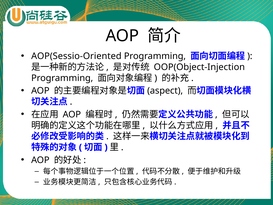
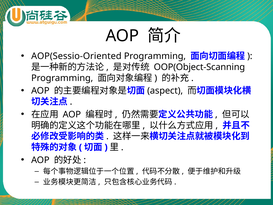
OOP(Object-Injection: OOP(Object-Injection -> OOP(Object-Scanning (199, 67)
